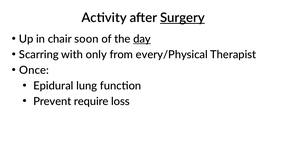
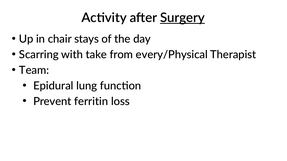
soon: soon -> stays (87, 39)
day underline: present -> none (142, 39)
only: only -> take (96, 55)
Once: Once -> Team (34, 70)
require: require -> ferritin (91, 102)
